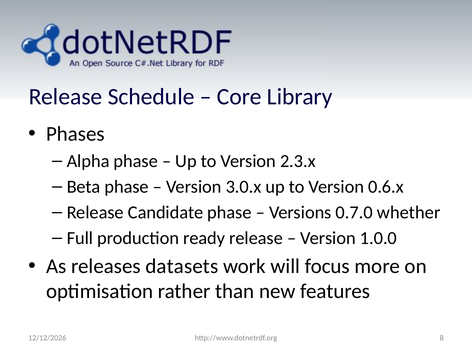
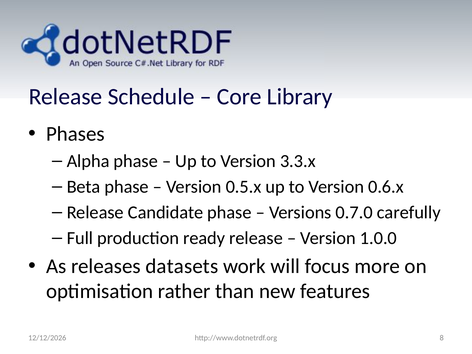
2.3.x: 2.3.x -> 3.3.x (298, 161)
3.0.x: 3.0.x -> 0.5.x (244, 187)
whether: whether -> carefully (409, 212)
